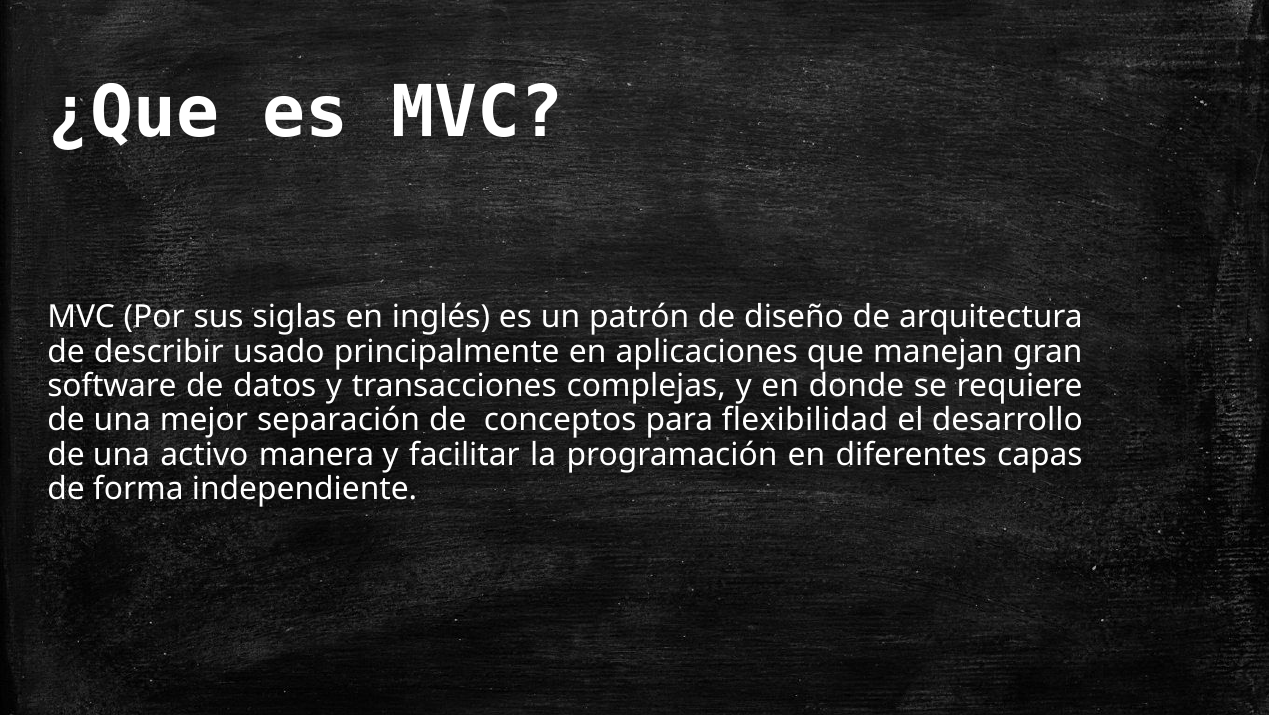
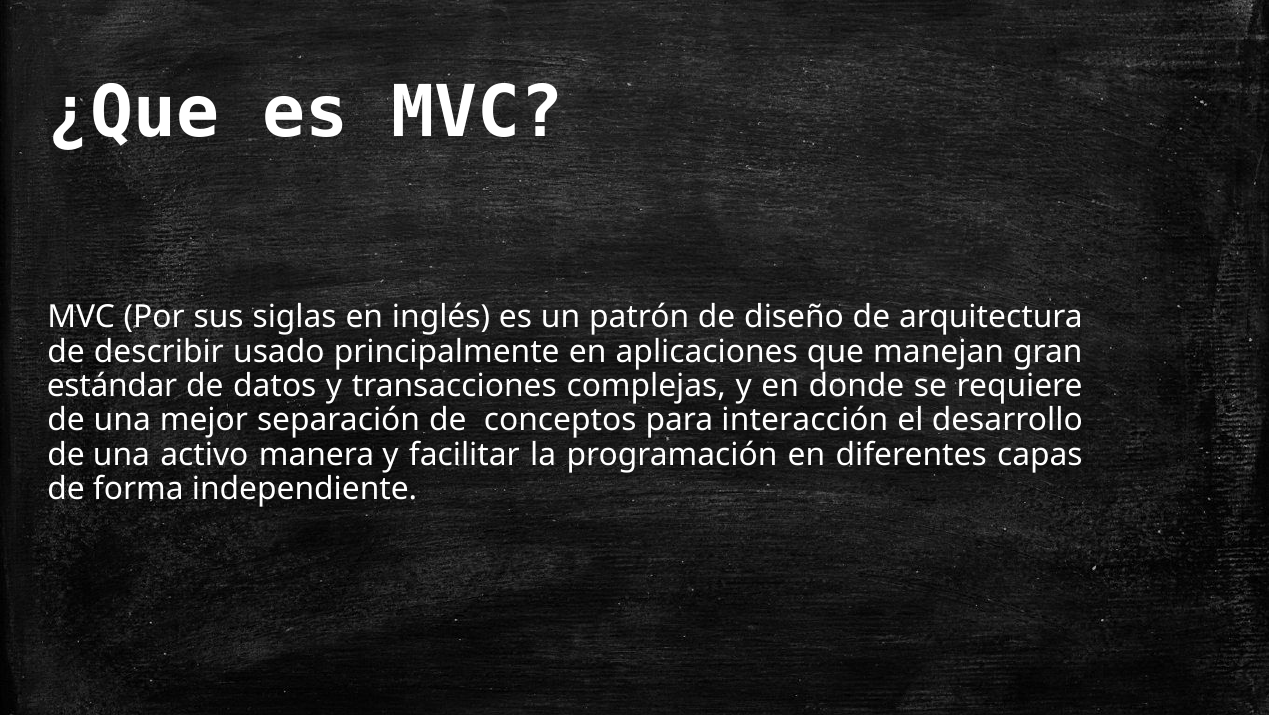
software: software -> estándar (112, 386)
flexibilidad: flexibilidad -> interacción (805, 420)
